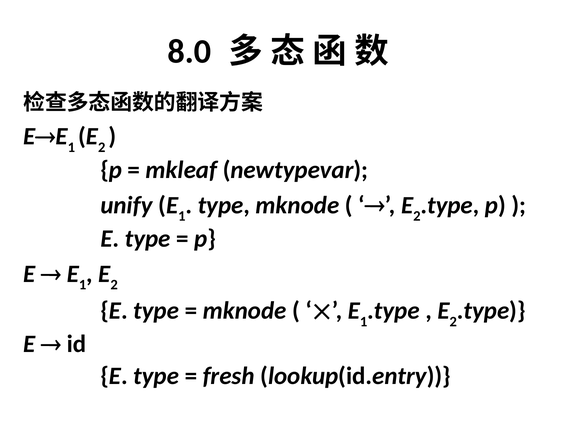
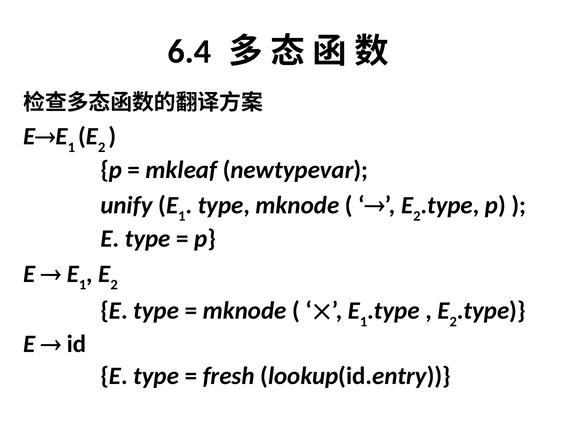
8.0: 8.0 -> 6.4 (189, 51)
